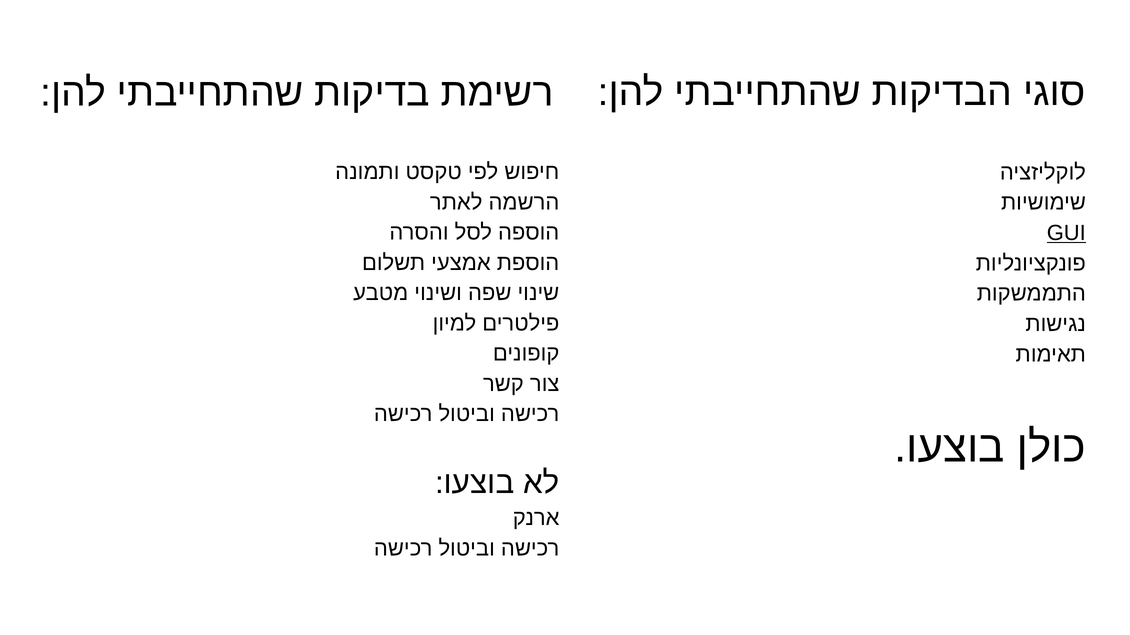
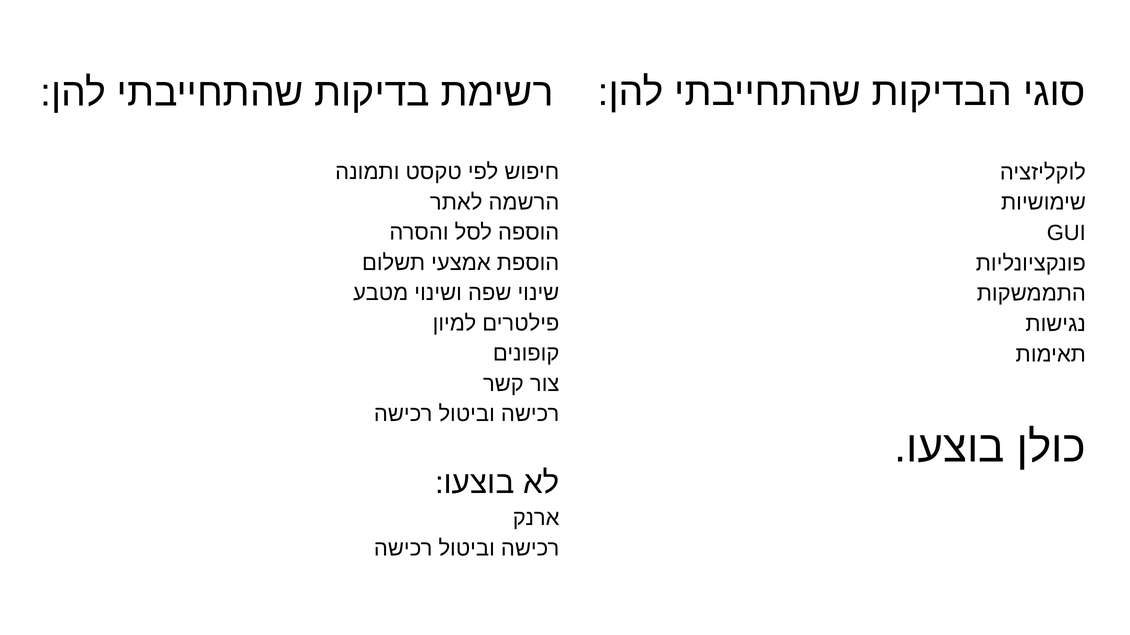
GUI underline: present -> none (1066, 233)
